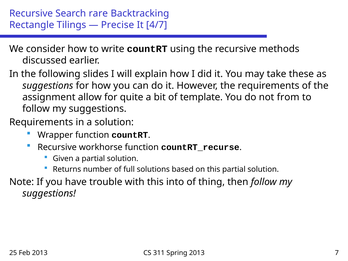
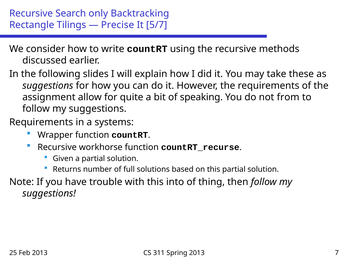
rare: rare -> only (98, 13)
4/7: 4/7 -> 5/7 (157, 25)
template: template -> speaking (201, 97)
a solution: solution -> systems (114, 122)
